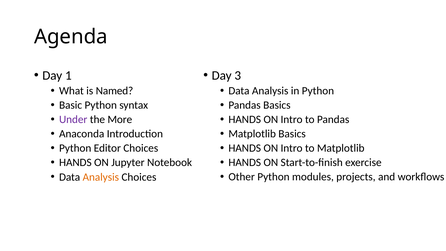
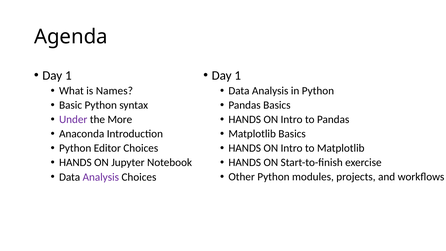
3: 3 -> 1 (238, 75)
Named: Named -> Names (114, 91)
Analysis colour: orange -> purple (101, 177)
